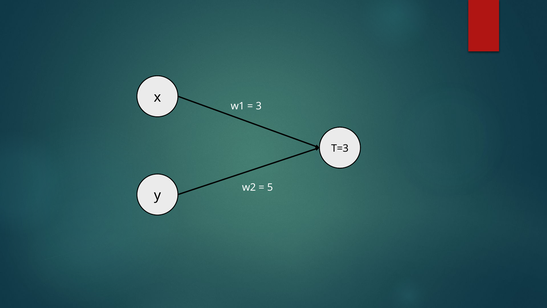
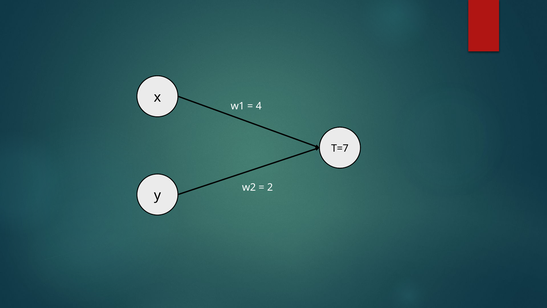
3: 3 -> 4 (259, 106)
T=3: T=3 -> T=7 (340, 148)
5: 5 -> 2 (270, 187)
